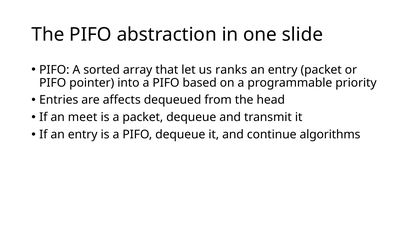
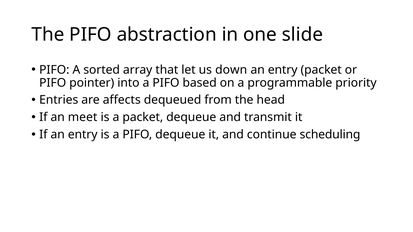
ranks: ranks -> down (231, 70)
algorithms: algorithms -> scheduling (330, 135)
